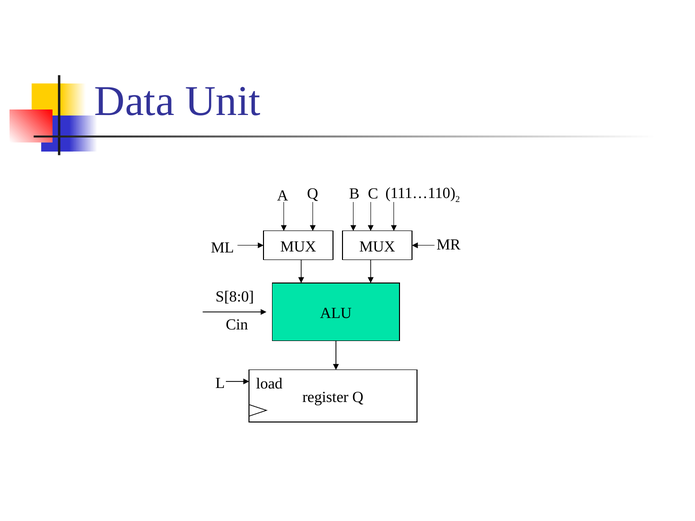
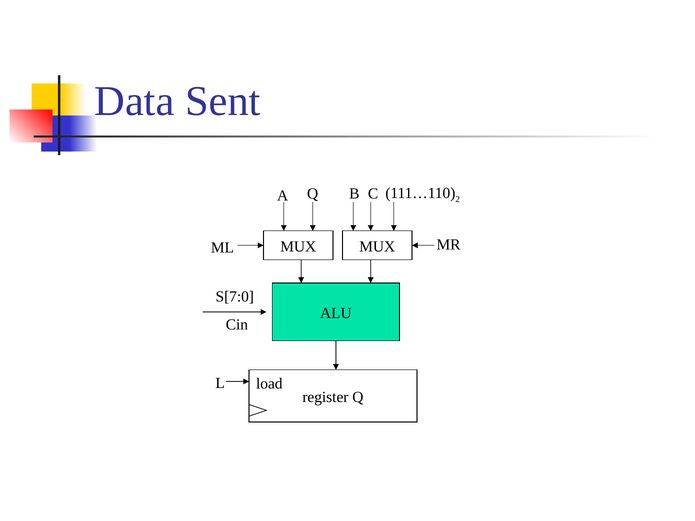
Unit: Unit -> Sent (223, 101)
S[8:0: S[8:0 -> S[7:0 (235, 297)
